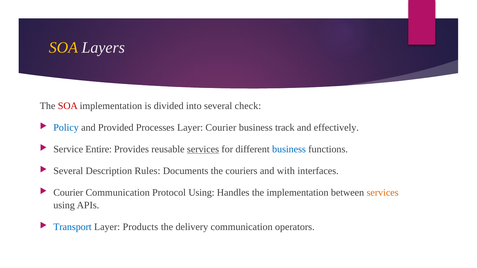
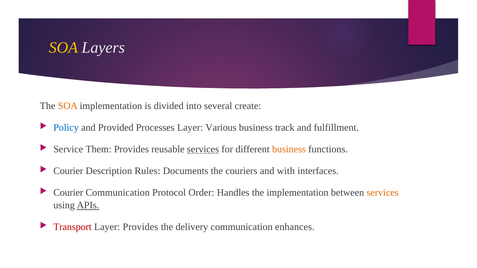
SOA colour: red -> orange (68, 106)
check: check -> create (248, 106)
Layer Courier: Courier -> Various (221, 128)
effectively: effectively -> fulfillment (336, 128)
Entire: Entire -> Them (99, 149)
business colour: blue -> orange (289, 149)
Several: Several -> Courier (68, 171)
Protocol Using: Using -> Order (201, 193)
APIs underline: none -> present (88, 206)
Transport colour: blue -> red (72, 227)
Layer Products: Products -> Provides (140, 227)
operators: operators -> enhances (295, 227)
